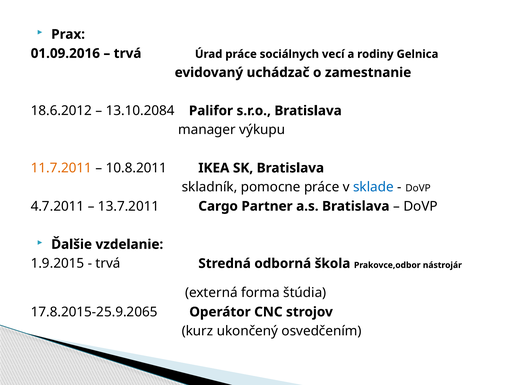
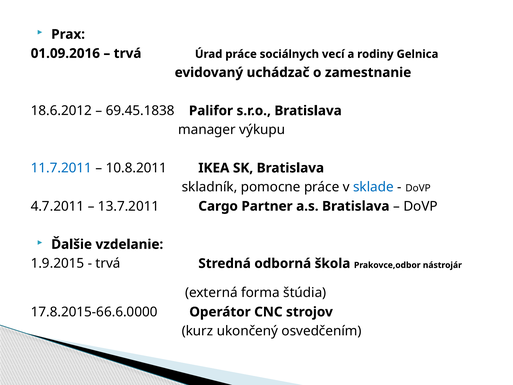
13.10.2084: 13.10.2084 -> 69.45.1838 (140, 111)
11.7.2011 colour: orange -> blue (61, 168)
17.8.2015-25.9.2065: 17.8.2015-25.9.2065 -> 17.8.2015-66.6.0000 (94, 312)
